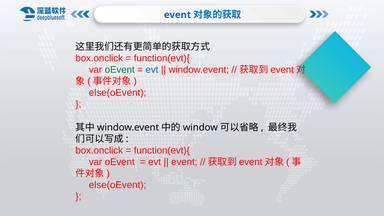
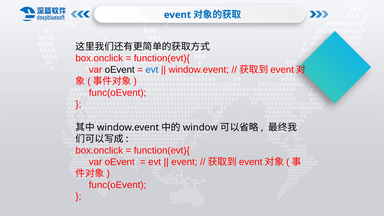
oEvent colour: green -> black (120, 70)
else(oEvent: else(oEvent -> func(oEvent (118, 93)
else(oEvent: else(oEvent -> func(oEvent (118, 185)
